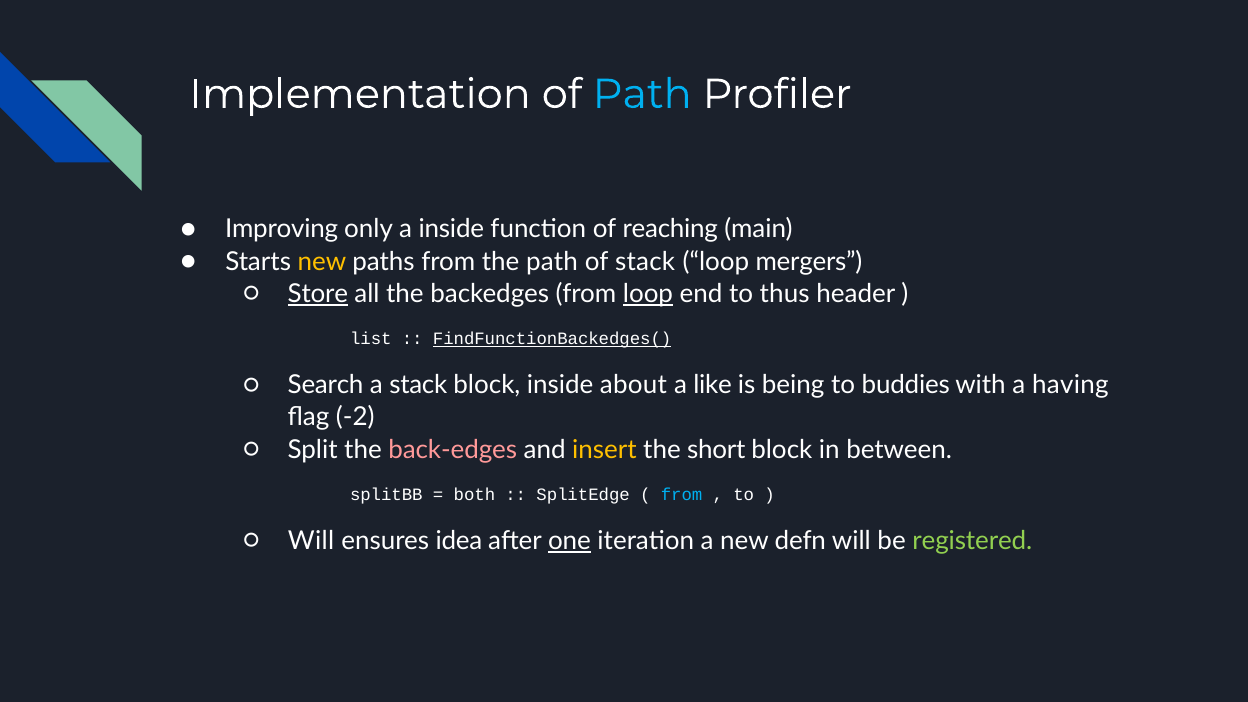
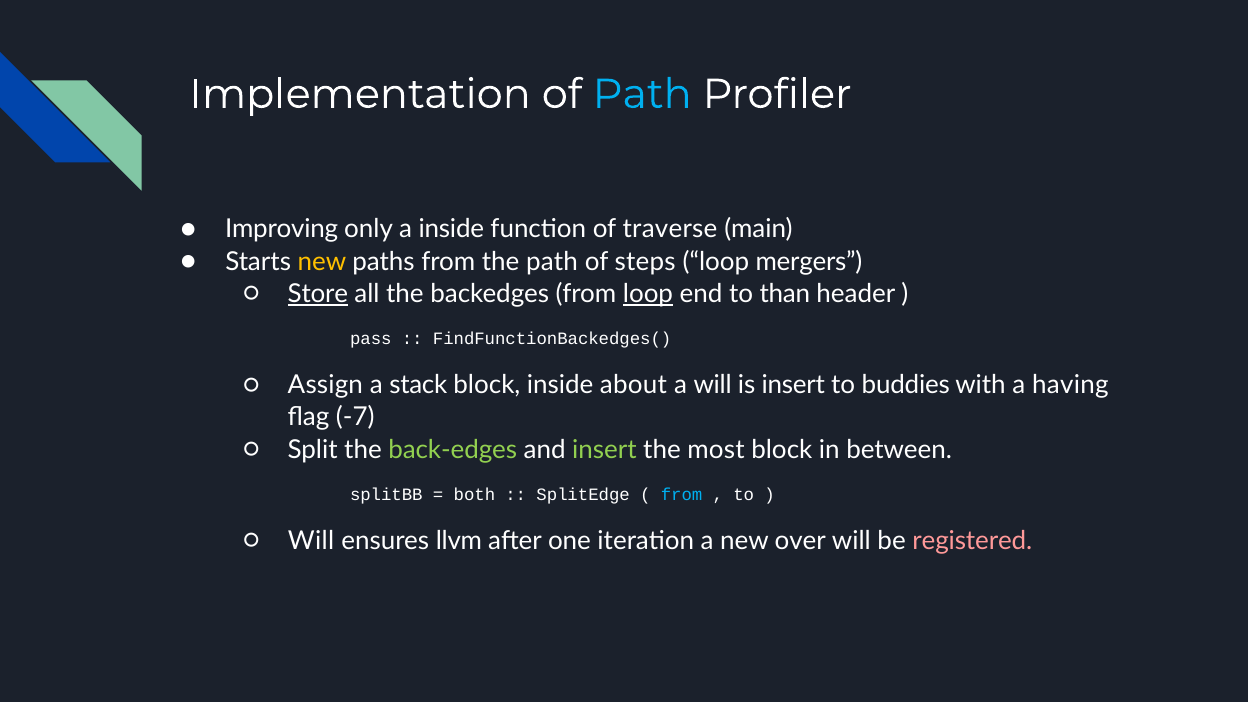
reaching: reaching -> traverse (670, 229)
of stack: stack -> steps (645, 262)
thus: thus -> than (785, 294)
list: list -> pass (371, 339)
FindFunctionBackedges( underline: present -> none (552, 339)
Search: Search -> Assign (325, 385)
a like: like -> will (713, 385)
is being: being -> insert (793, 385)
-2: -2 -> -7 (355, 417)
back-edges colour: pink -> light green (453, 450)
insert colour: yellow -> light green (604, 450)
short: short -> most (716, 450)
idea: idea -> llvm (459, 541)
one underline: present -> none (569, 541)
defn: defn -> over (800, 541)
registered colour: light green -> pink (972, 541)
